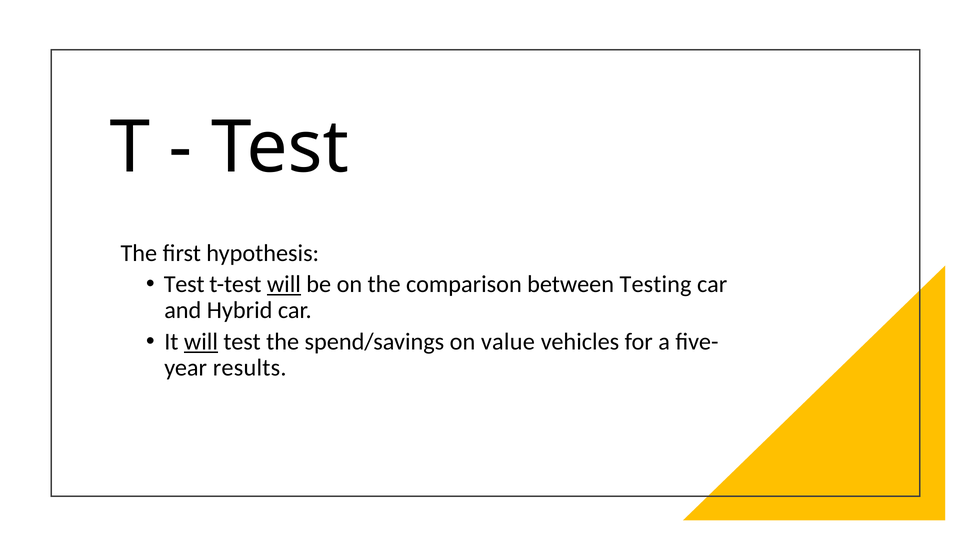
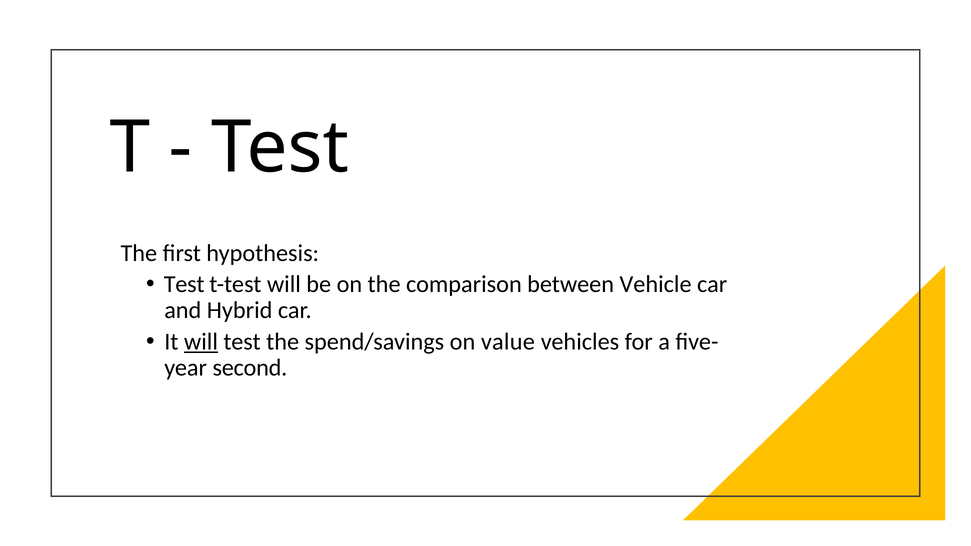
will underline: present -> none (284, 284)
Testing: Testing -> Vehicle (656, 284)
results: results -> second (250, 368)
